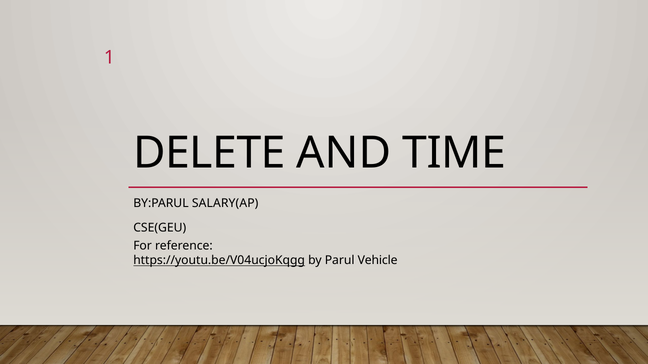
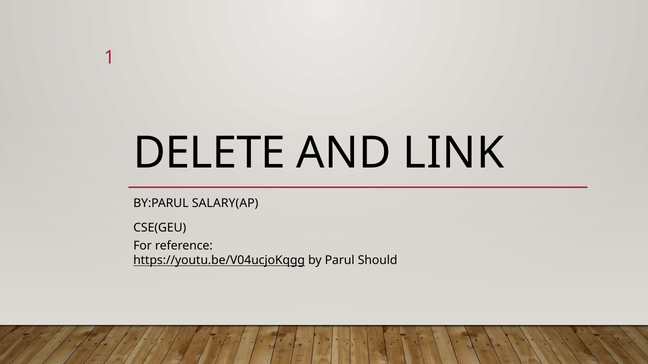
TIME: TIME -> LINK (454, 153)
Vehicle: Vehicle -> Should (378, 261)
